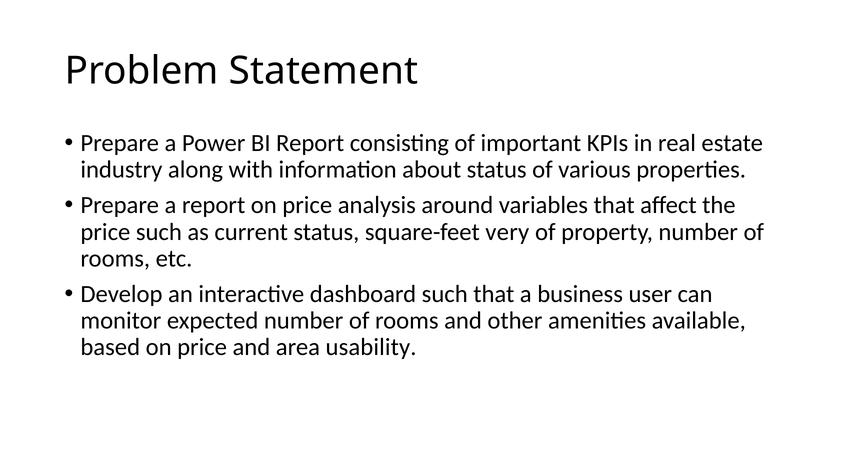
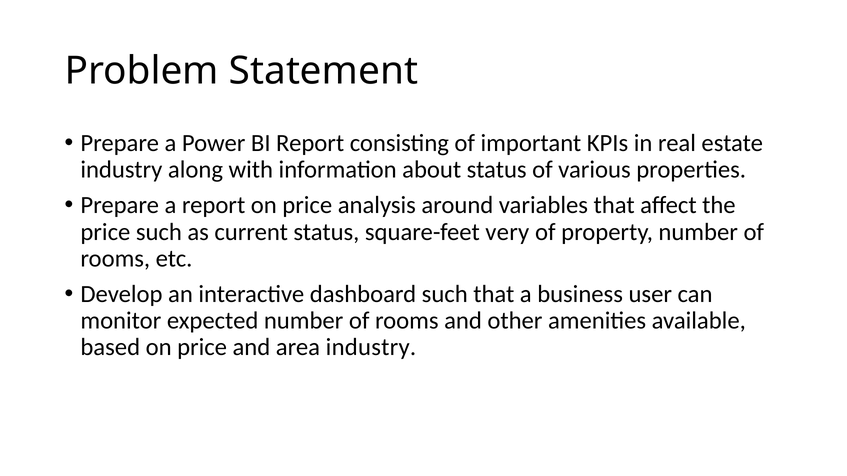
area usability: usability -> industry (371, 348)
